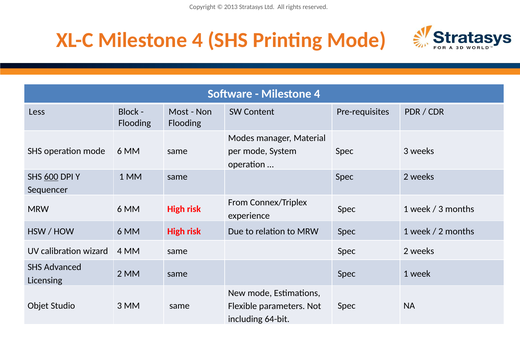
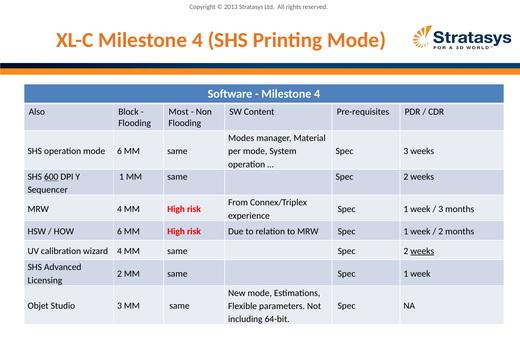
Less: Less -> Also (37, 112)
MRW 6: 6 -> 4 (119, 209)
weeks underline: none -> present (422, 251)
